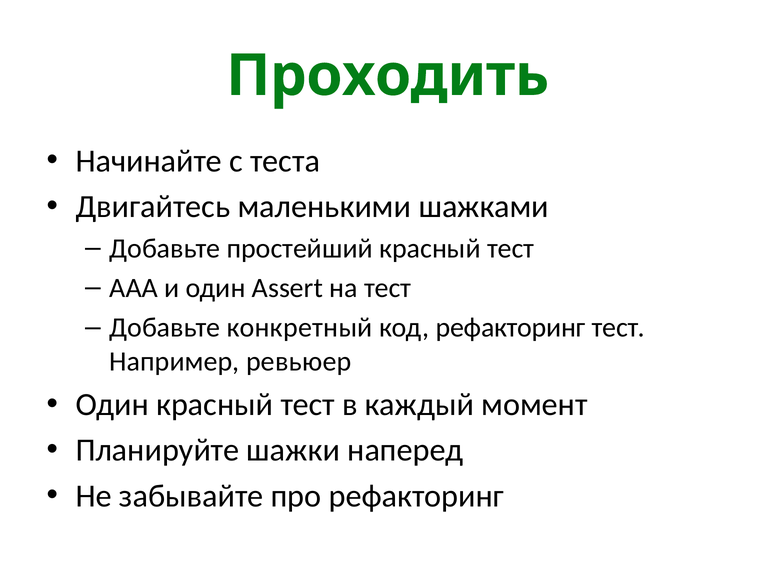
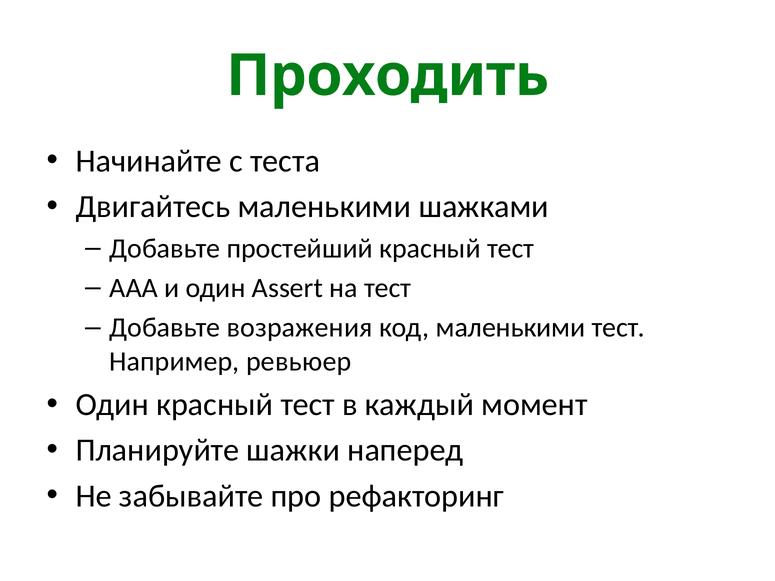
конкретный: конкретный -> возражения (300, 328)
код рефакторинг: рефакторинг -> маленькими (511, 328)
